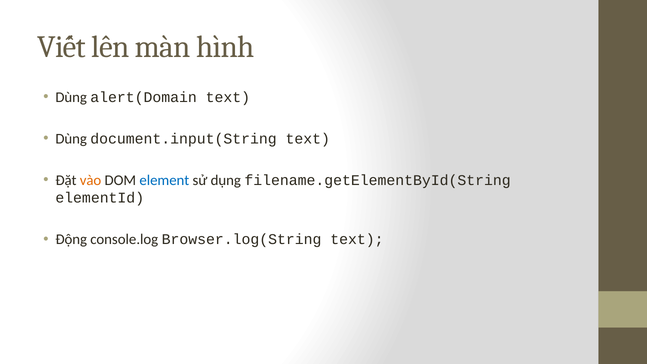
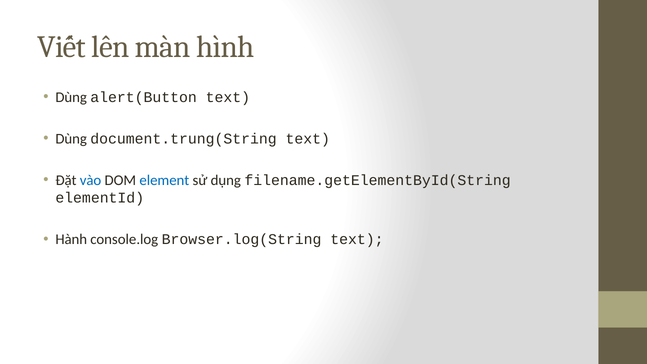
alert(Domain: alert(Domain -> alert(Button (144, 97)
document.input(String: document.input(String -> document.trung(String (184, 139)
vào colour: orange -> blue (91, 180)
Động: Động -> Hành (71, 240)
